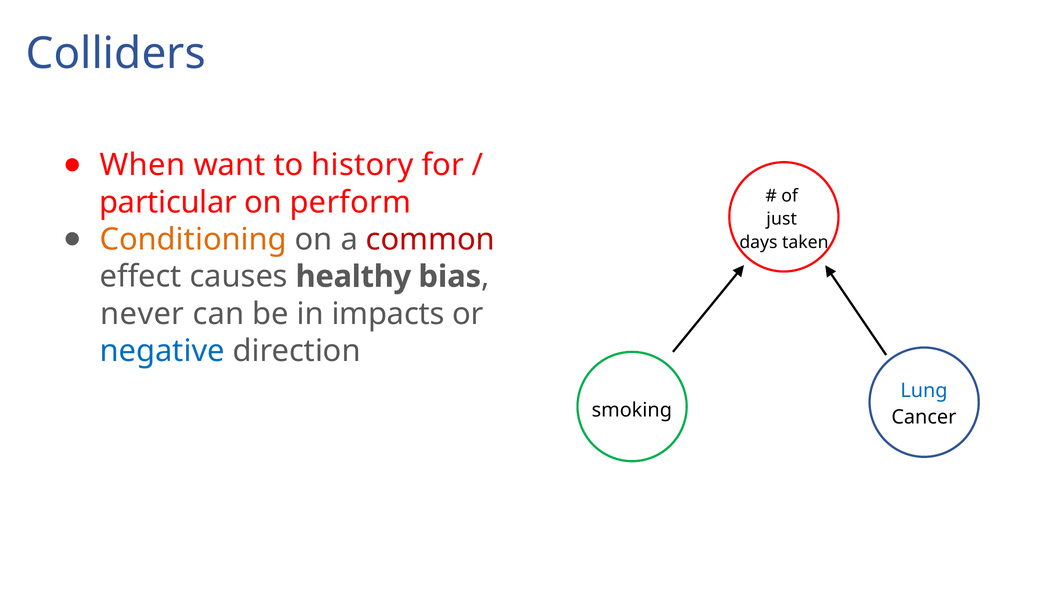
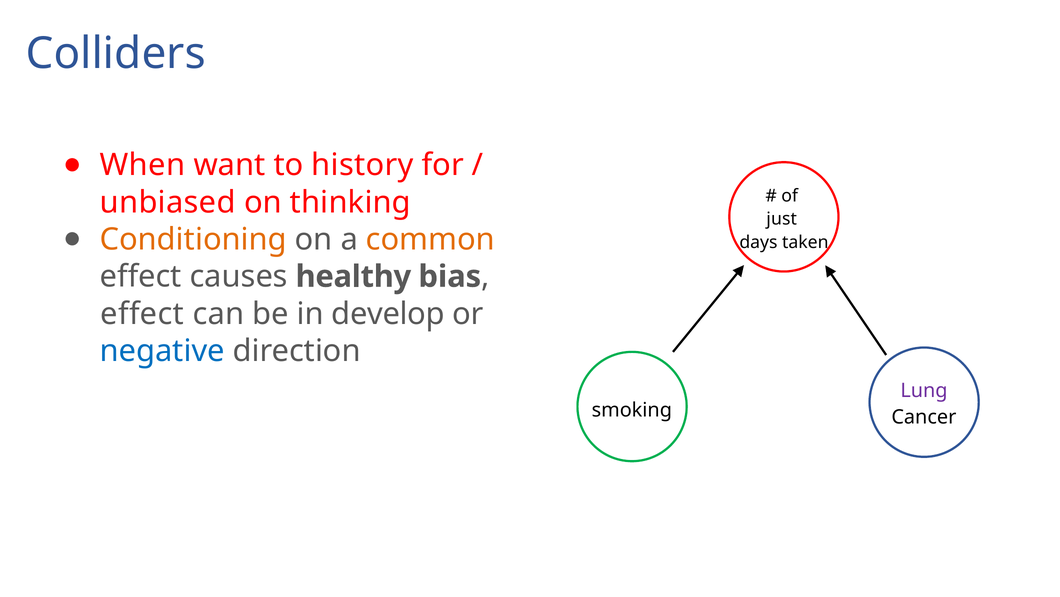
particular: particular -> unbiased (168, 202)
perform: perform -> thinking (350, 202)
common colour: red -> orange (430, 239)
never: never -> effect (142, 313)
impacts: impacts -> develop (388, 313)
Lung colour: blue -> purple (924, 390)
